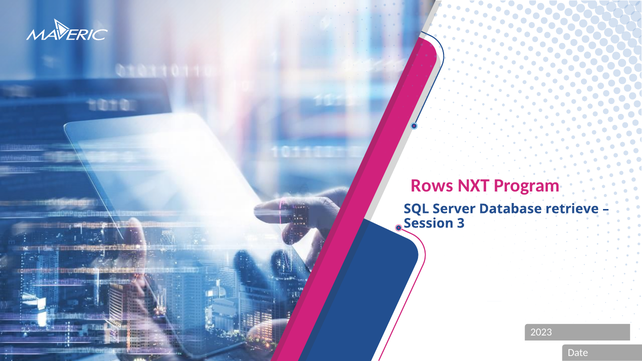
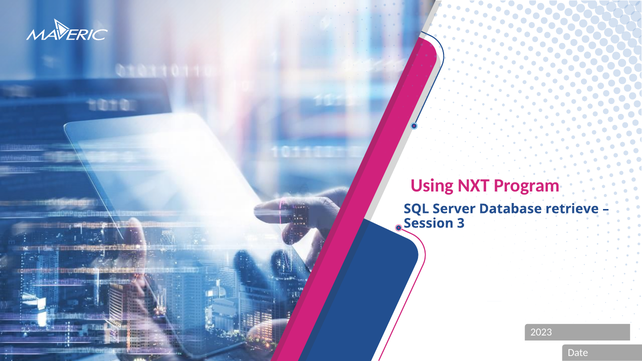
Rows: Rows -> Using (432, 186)
